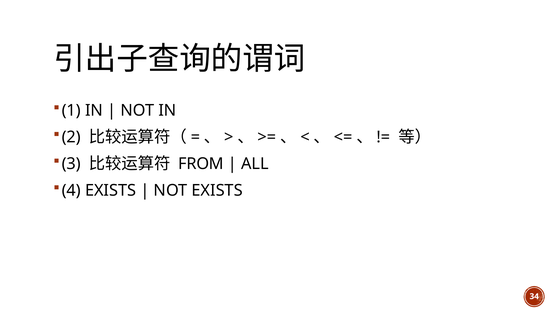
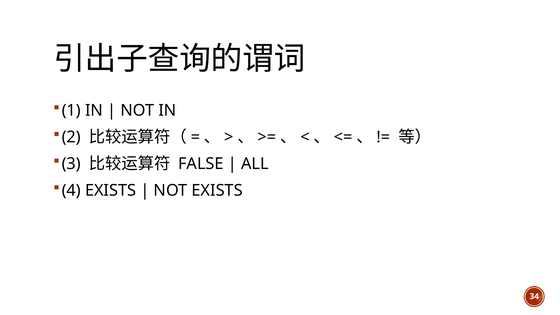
FROM: FROM -> FALSE (201, 164)
